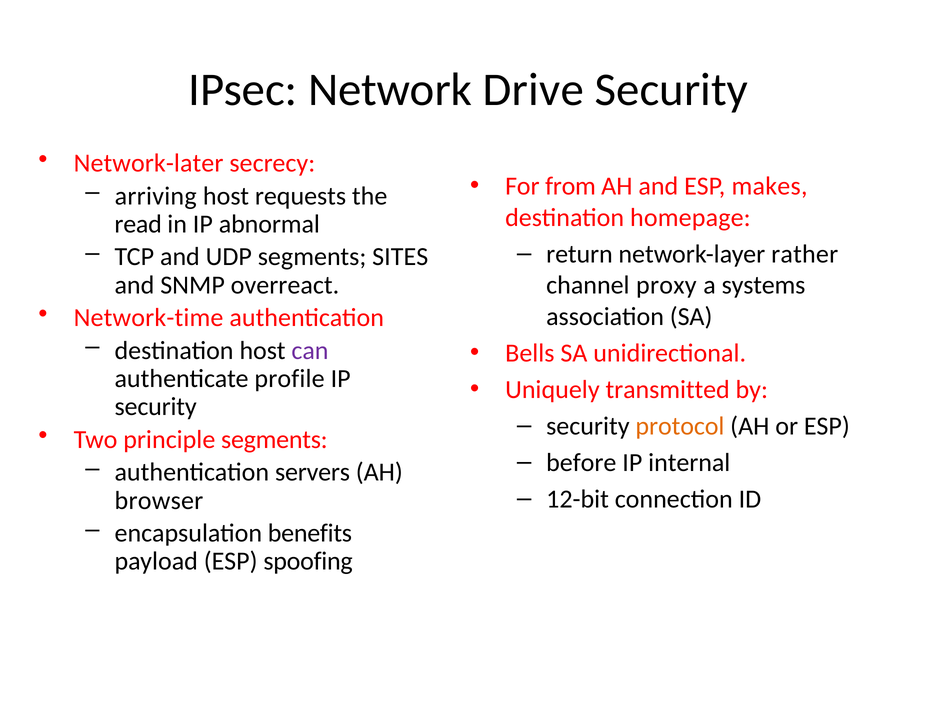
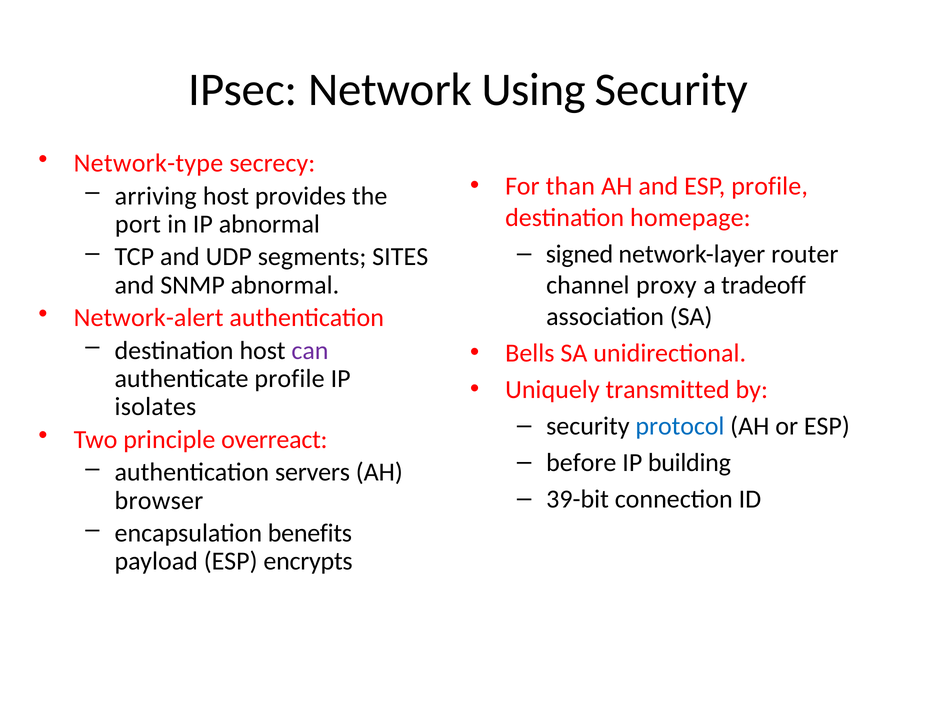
Drive: Drive -> Using (534, 90)
Network-later: Network-later -> Network-type (148, 163)
from: from -> than (570, 186)
ESP makes: makes -> profile (770, 186)
requests: requests -> provides (300, 196)
read: read -> port (138, 224)
return: return -> signed (580, 254)
rather: rather -> router (805, 254)
SNMP overreact: overreact -> abnormal (285, 285)
systems: systems -> tradeoff (764, 285)
Network-time: Network-time -> Network-alert (149, 318)
security: security -> isolates (155, 407)
protocol colour: orange -> blue (680, 426)
principle segments: segments -> overreact (274, 439)
internal: internal -> building (689, 462)
12-bit: 12-bit -> 39-bit (578, 499)
spoofing: spoofing -> encrypts (308, 561)
